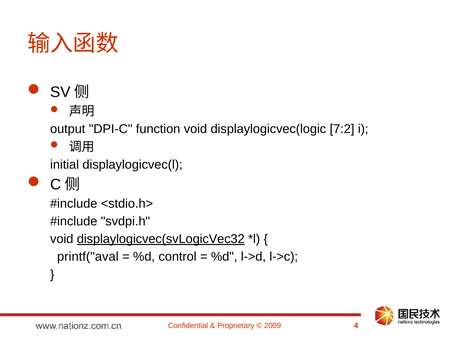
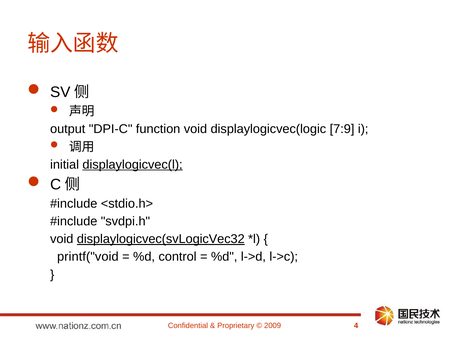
7:2: 7:2 -> 7:9 (342, 129)
displaylogicvec(l underline: none -> present (133, 165)
printf("aval: printf("aval -> printf("void (88, 257)
